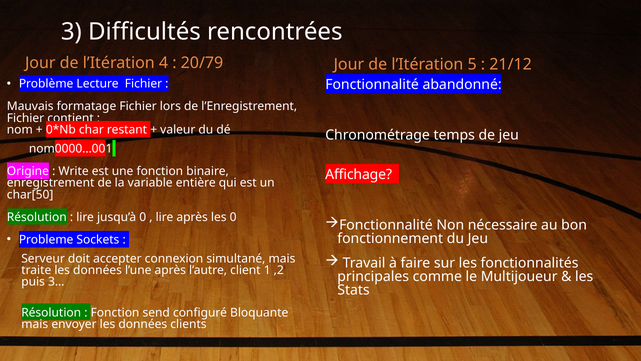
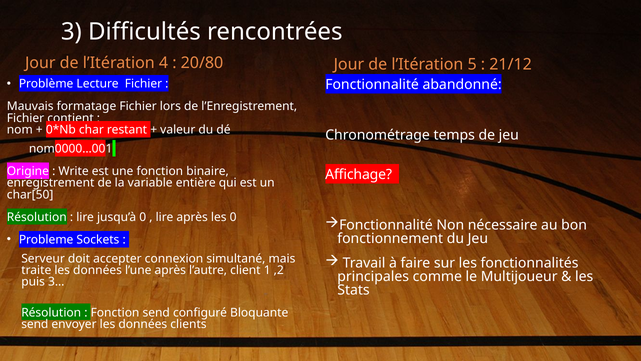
20/79: 20/79 -> 20/80 (202, 63)
mais: mais -> send (35, 324)
